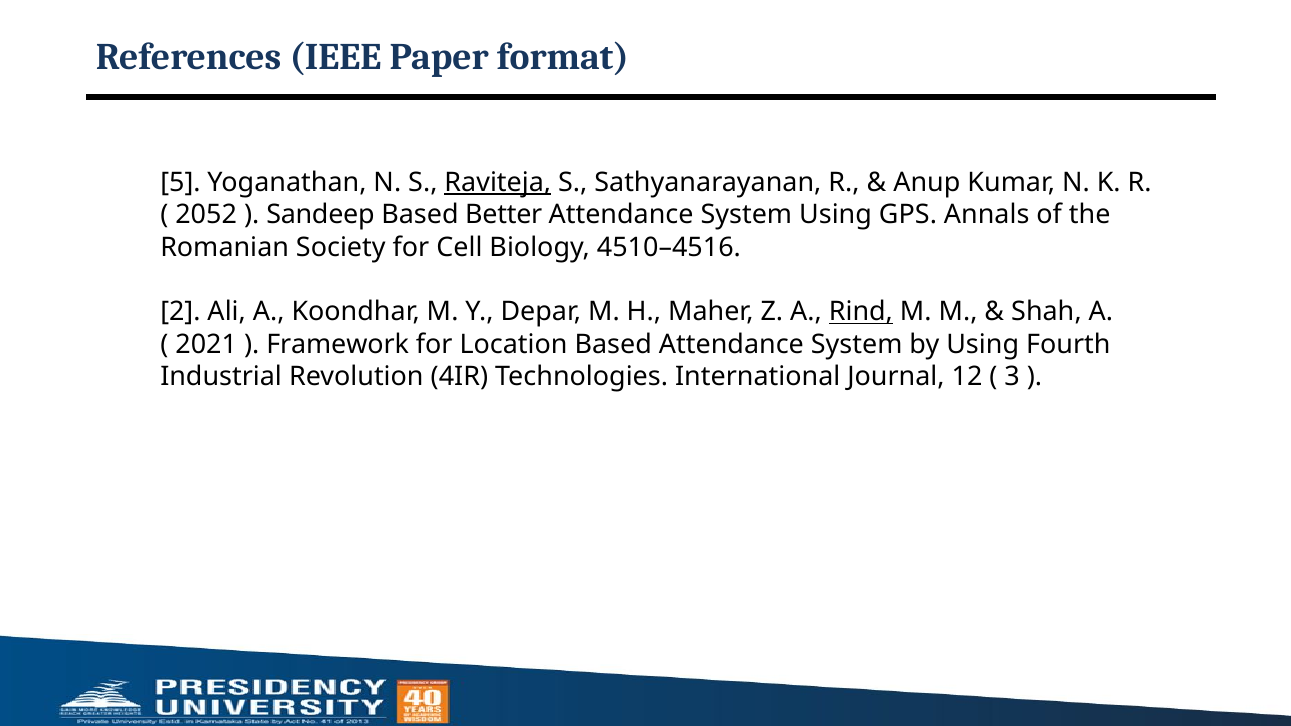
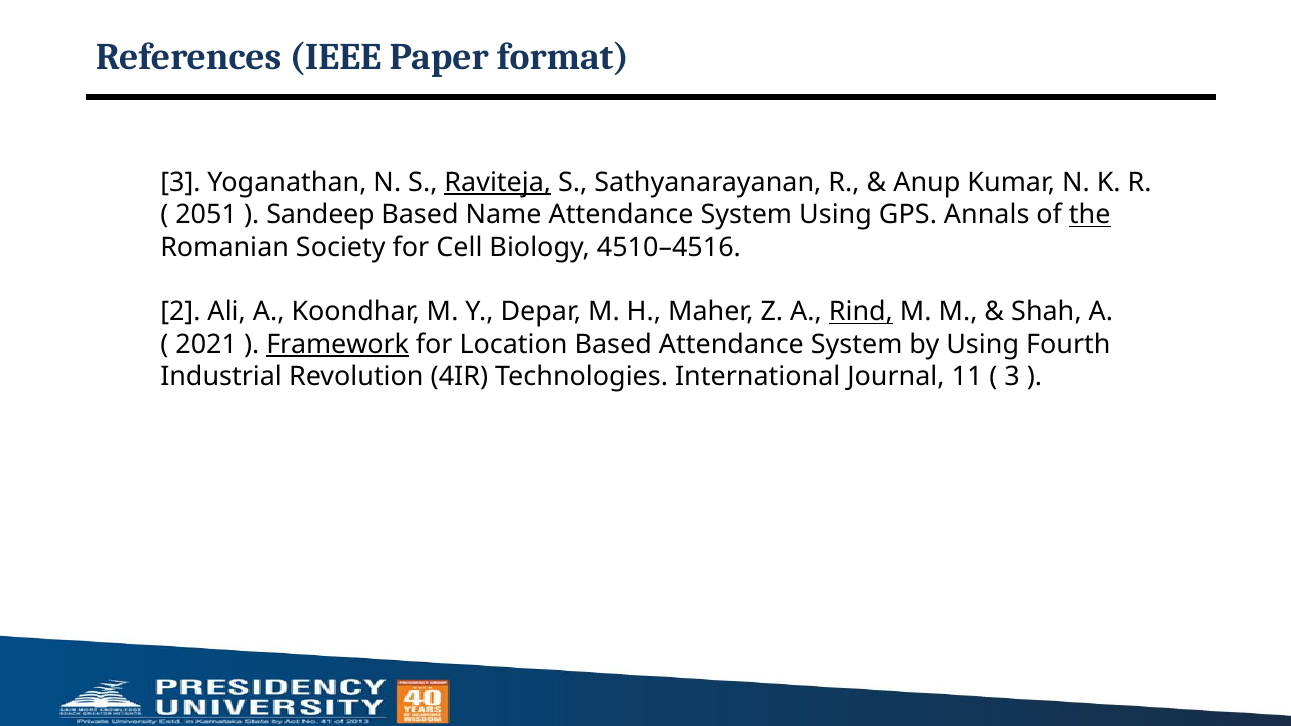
5: 5 -> 3 (180, 183)
2052: 2052 -> 2051 (206, 215)
Better: Better -> Name (504, 215)
the underline: none -> present (1090, 215)
Framework underline: none -> present (338, 344)
12: 12 -> 11 (967, 377)
